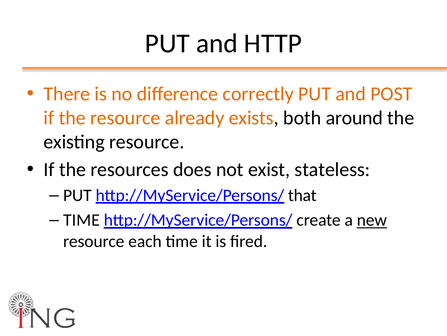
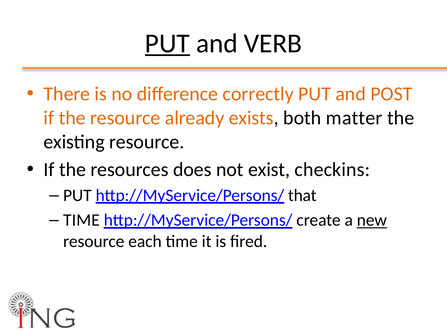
PUT underline: none -> present (167, 43)
HTTP: HTTP -> VERB (273, 43)
around: around -> matter (354, 118)
stateless: stateless -> checkins (332, 169)
